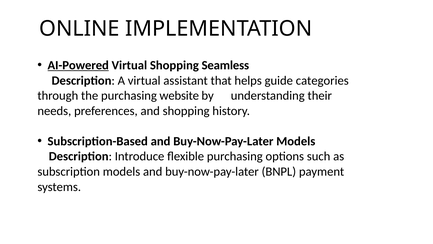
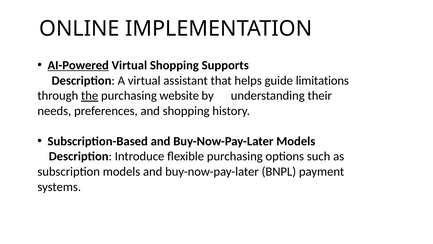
Seamless: Seamless -> Supports (225, 65)
categories: categories -> limitations (322, 80)
the underline: none -> present (90, 96)
